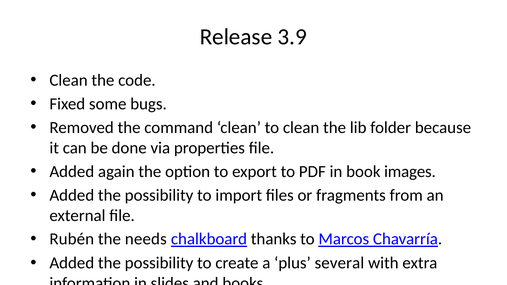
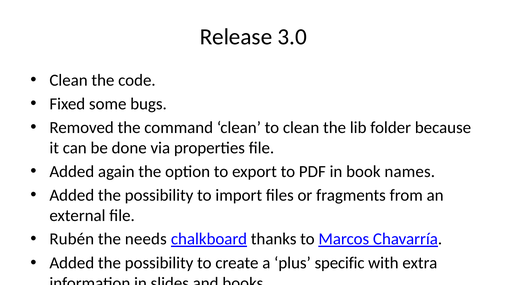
3.9: 3.9 -> 3.0 (292, 37)
images: images -> names (410, 172)
several: several -> specific (340, 263)
